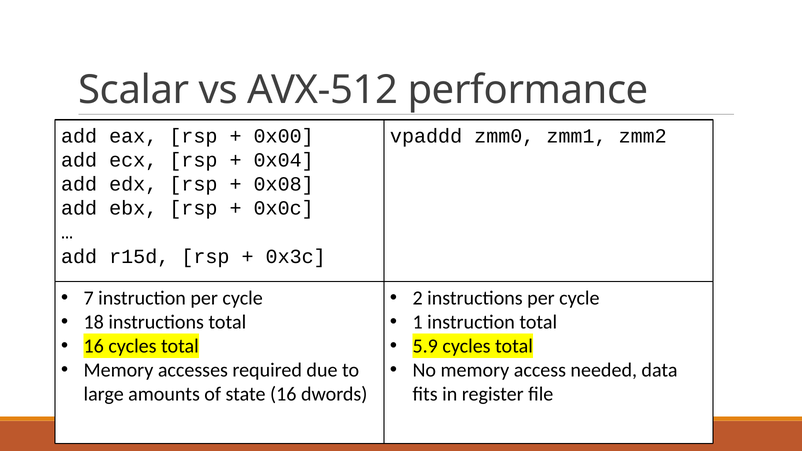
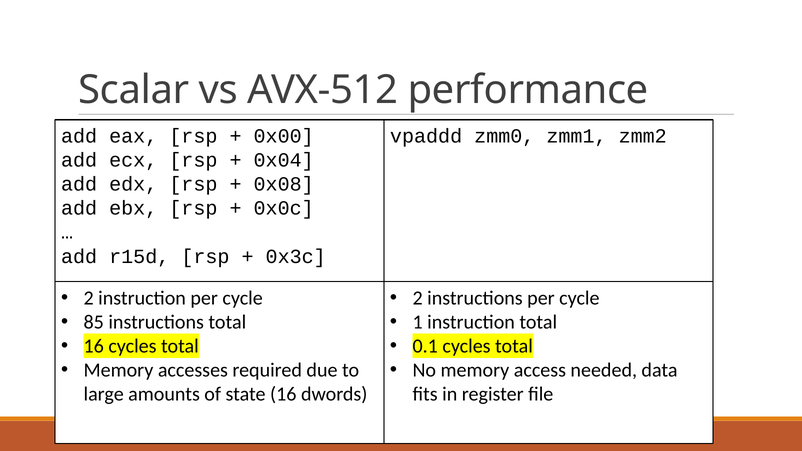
7: 7 -> 2 (89, 298)
18: 18 -> 85 (94, 322)
5.9: 5.9 -> 0.1 (425, 346)
